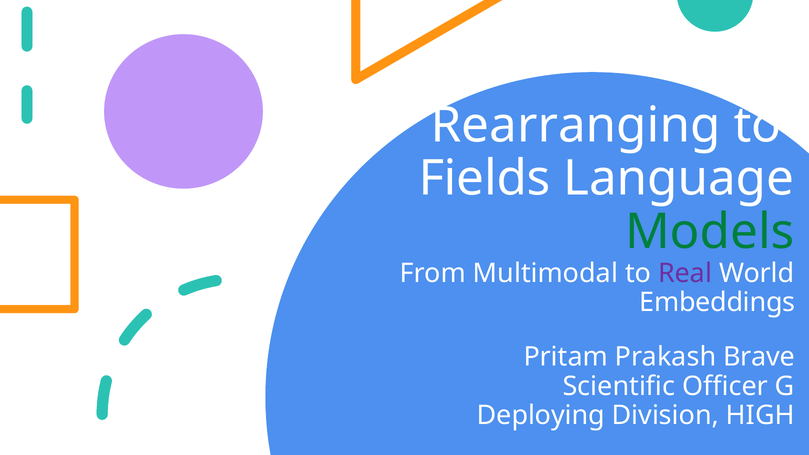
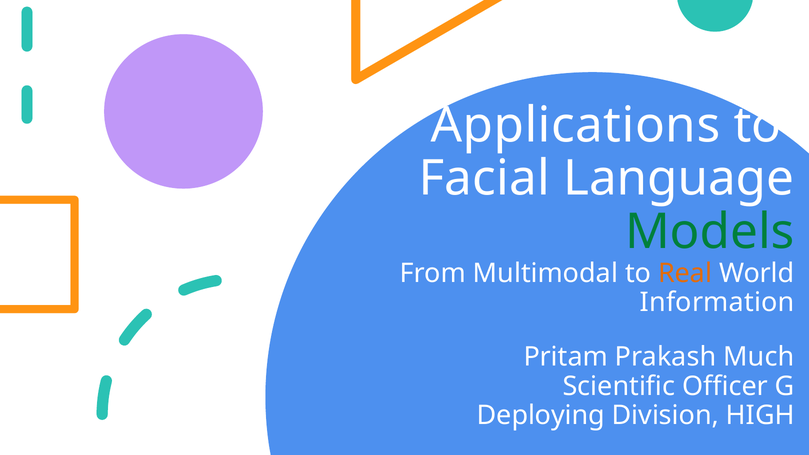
Rearranging: Rearranging -> Applications (575, 125)
Fields: Fields -> Facial (484, 179)
Real colour: purple -> orange (685, 273)
Embeddings: Embeddings -> Information (717, 303)
Brave: Brave -> Much (759, 357)
